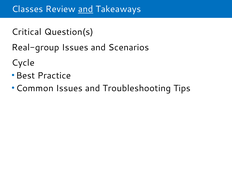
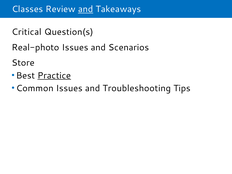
Real-group: Real-group -> Real-photo (35, 47)
Cycle: Cycle -> Store (23, 63)
Practice underline: none -> present (54, 76)
